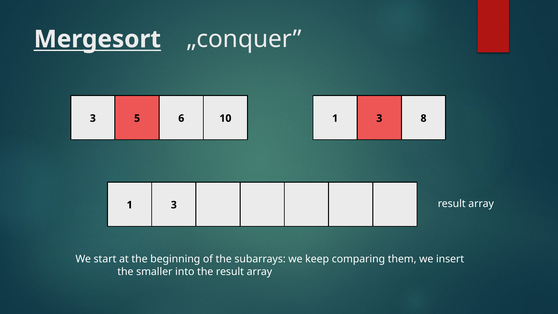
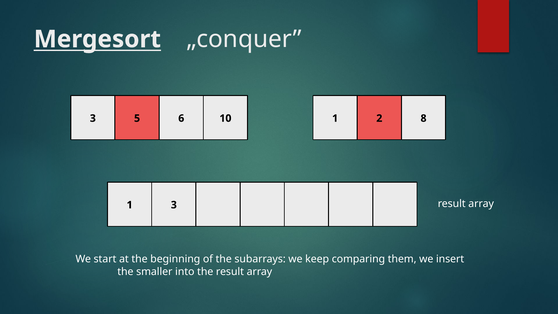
10 1 3: 3 -> 2 (379, 118)
